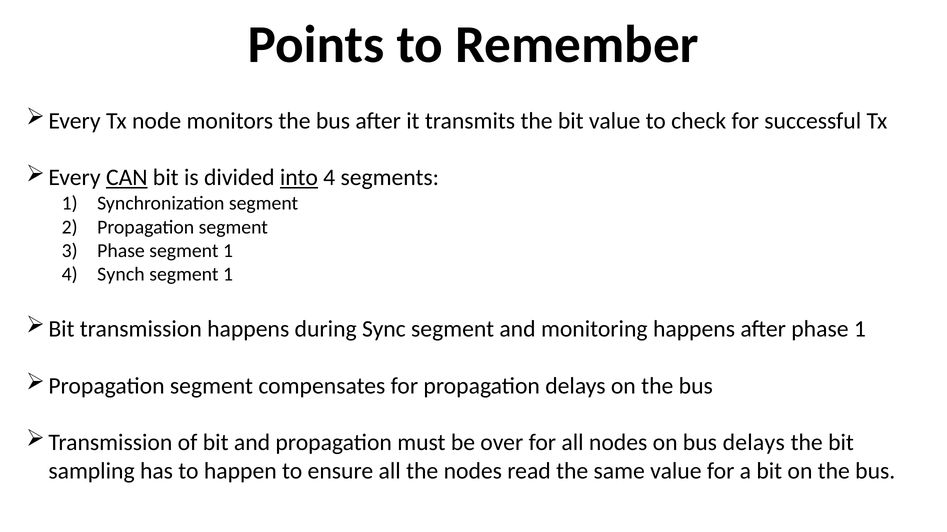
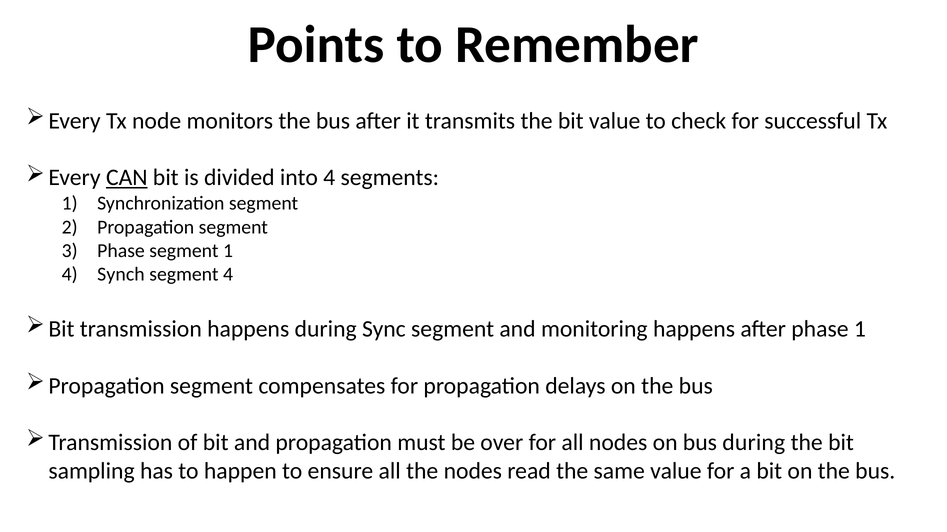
into underline: present -> none (299, 178)
1: 1 -> 4 (228, 275)
bus delays: delays -> during (754, 443)
